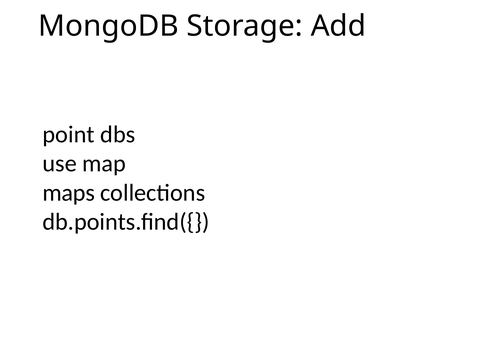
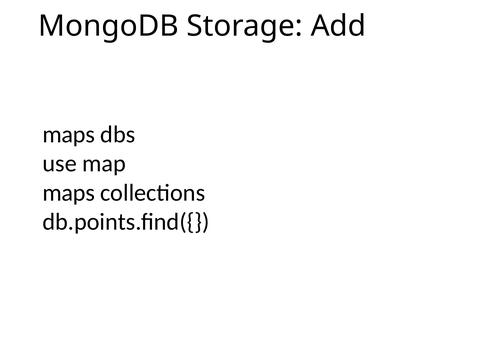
point: point -> maps (69, 135)
